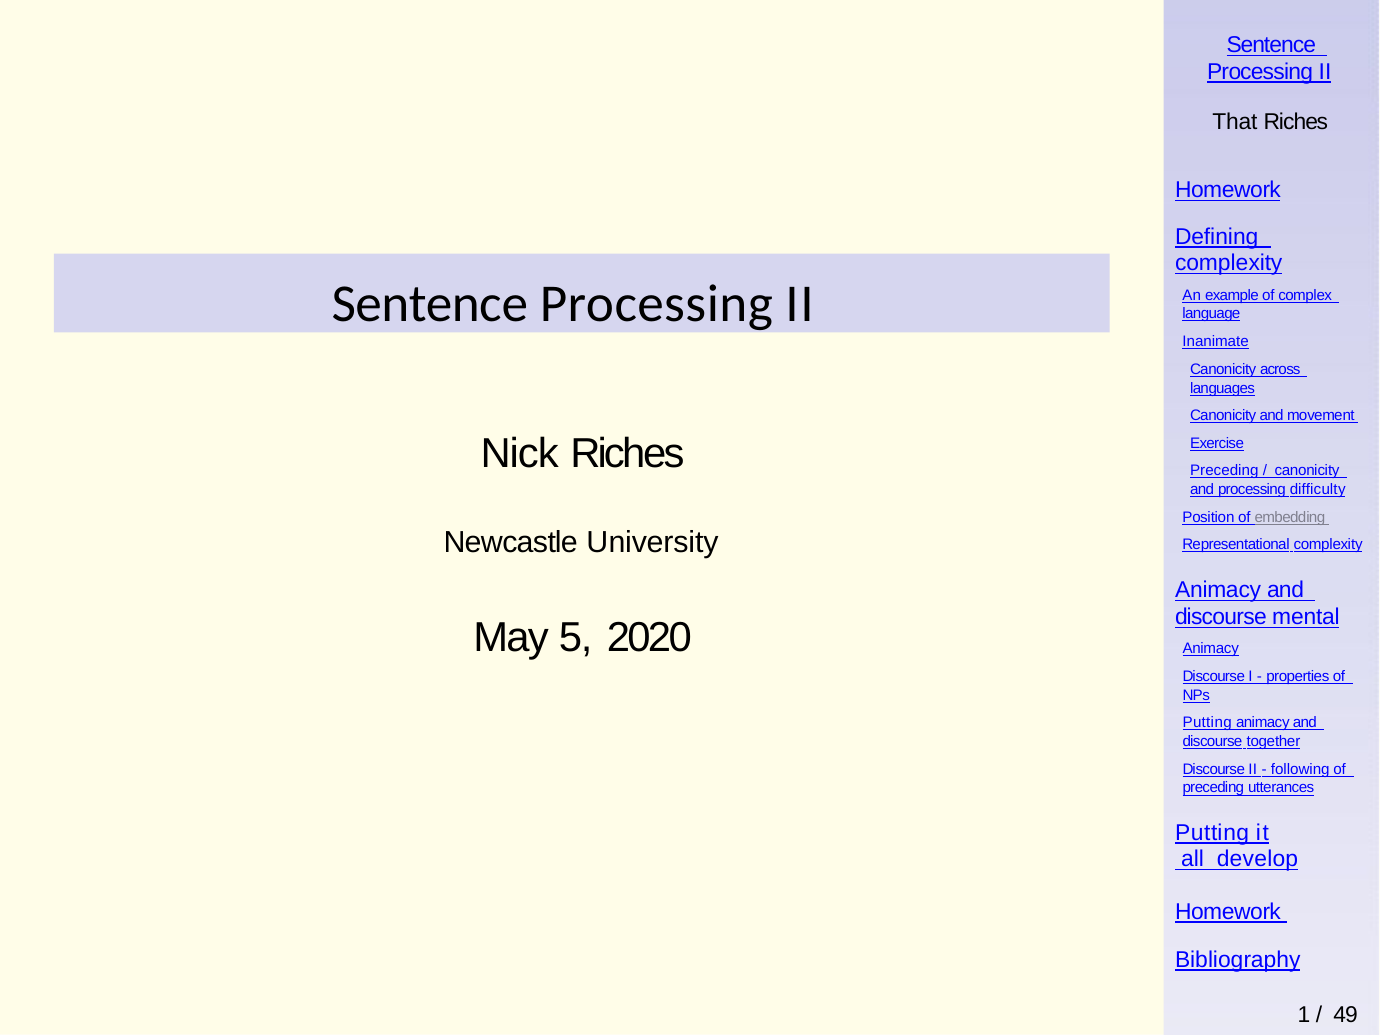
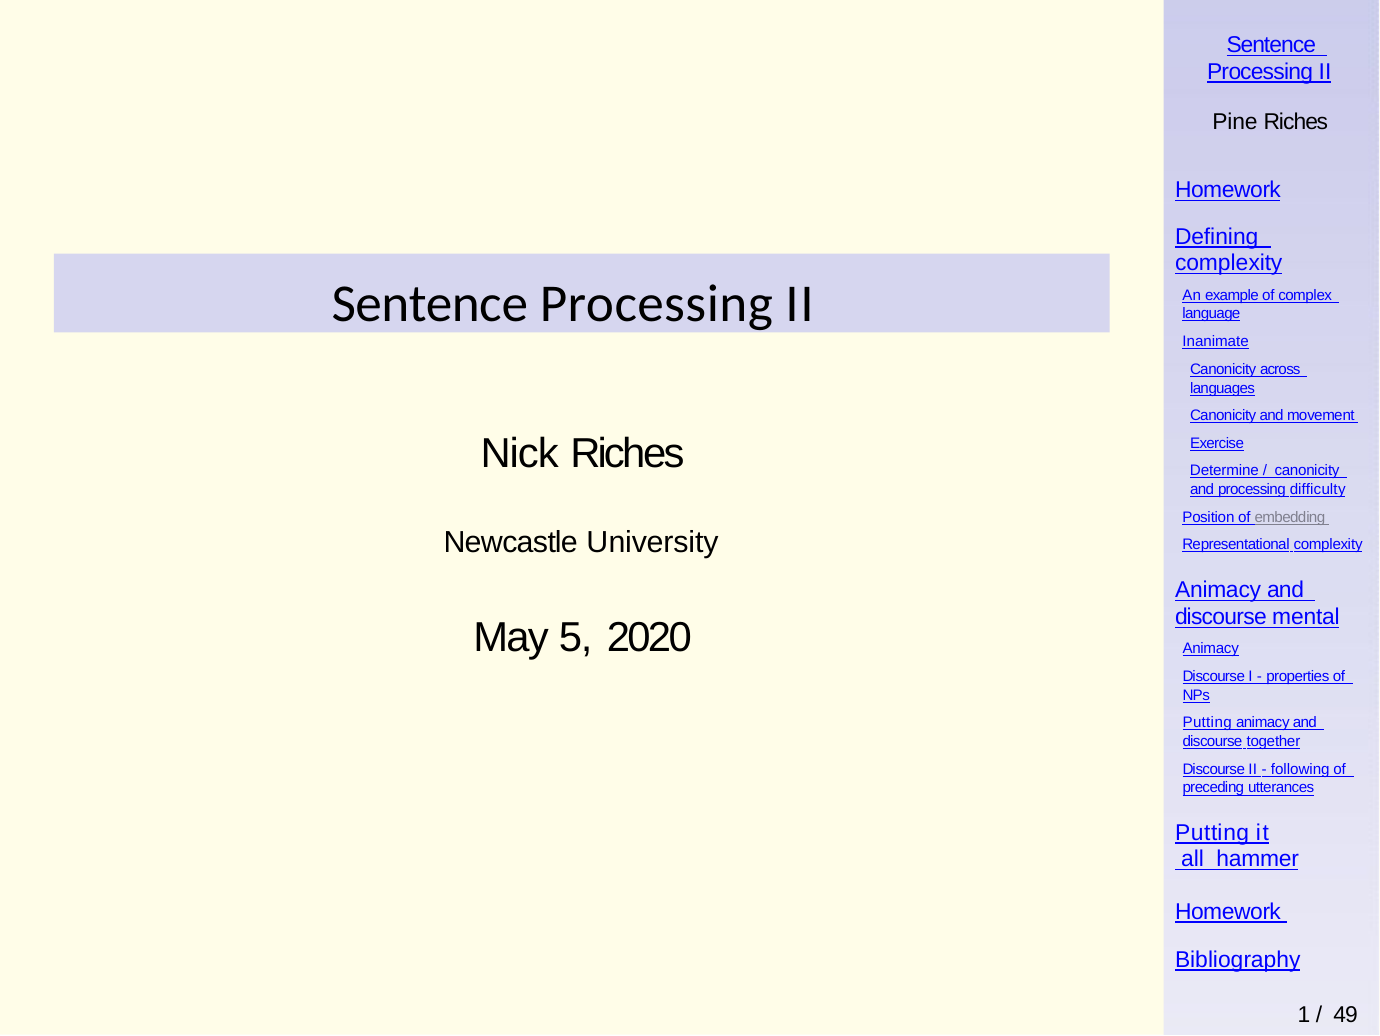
That: That -> Pine (1235, 122)
Preceding: Preceding -> Determine (1224, 471)
develop: develop -> hammer (1258, 859)
